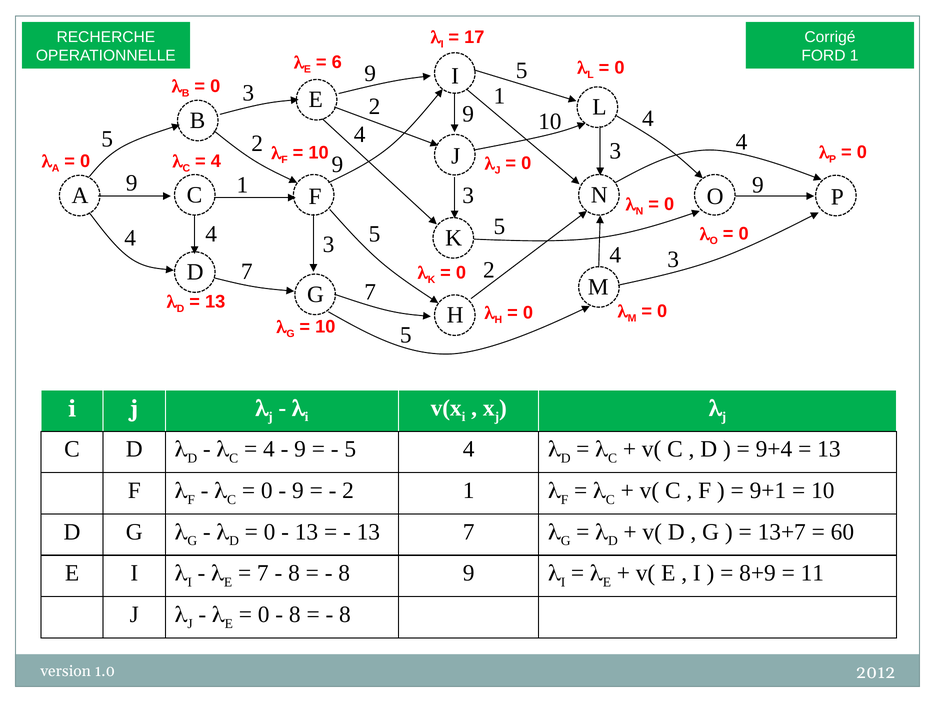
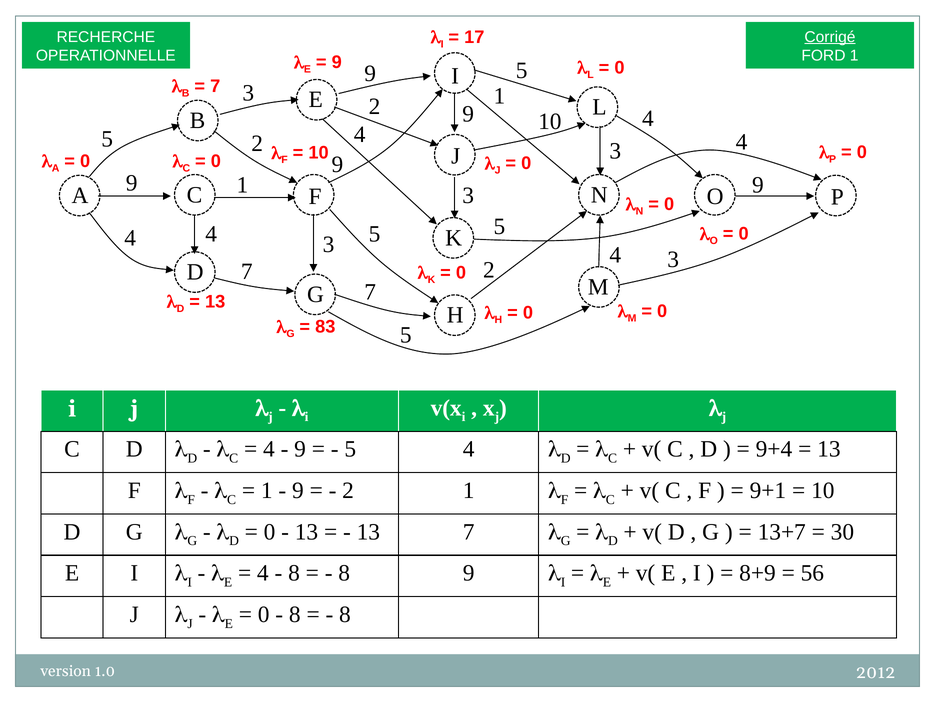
Corrigé underline: none -> present (830, 37)
6: 6 -> 9 (337, 62)
0: 0 -> 7 (215, 86)
4: 4 -> 0 (216, 161)
10: 10 -> 83 (325, 327)
0: 0 -> 1 (267, 491)
60: 60 -> 30 (842, 532)
7: 7 -> 4 (263, 573)
11: 11 -> 56 (812, 573)
